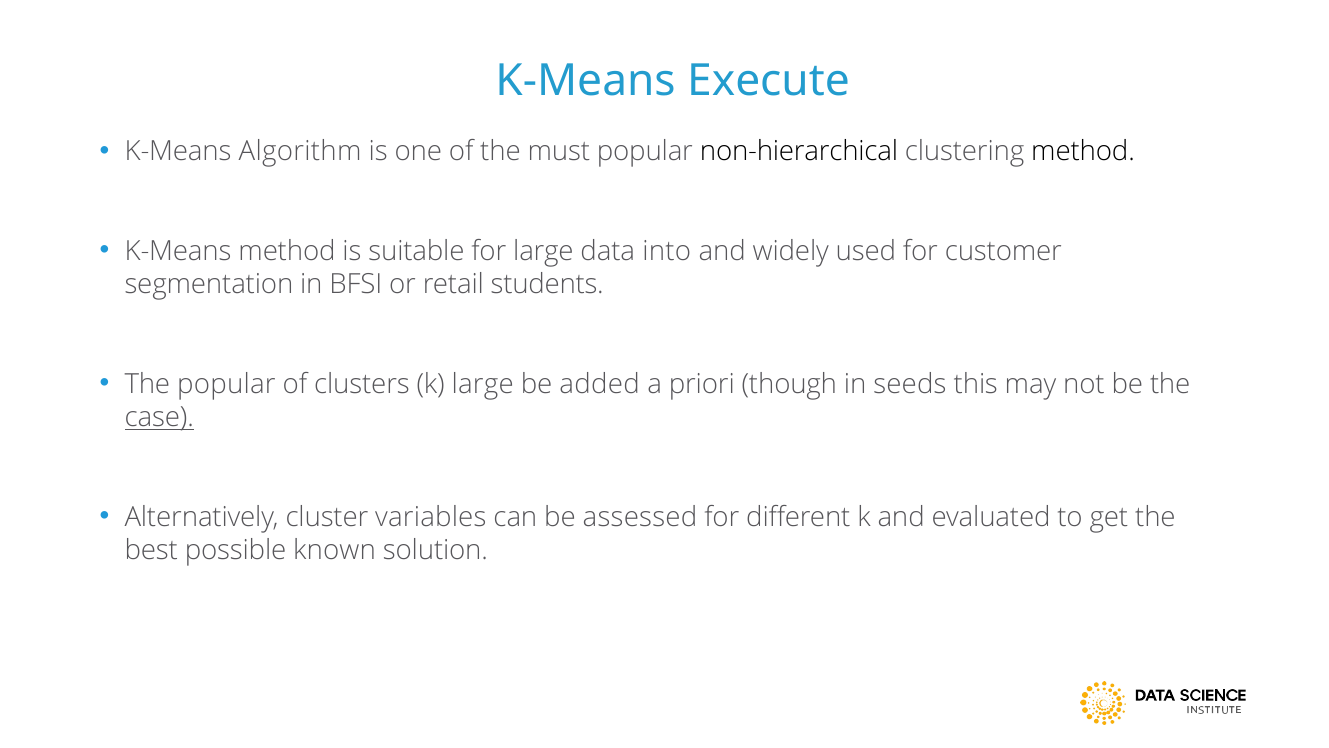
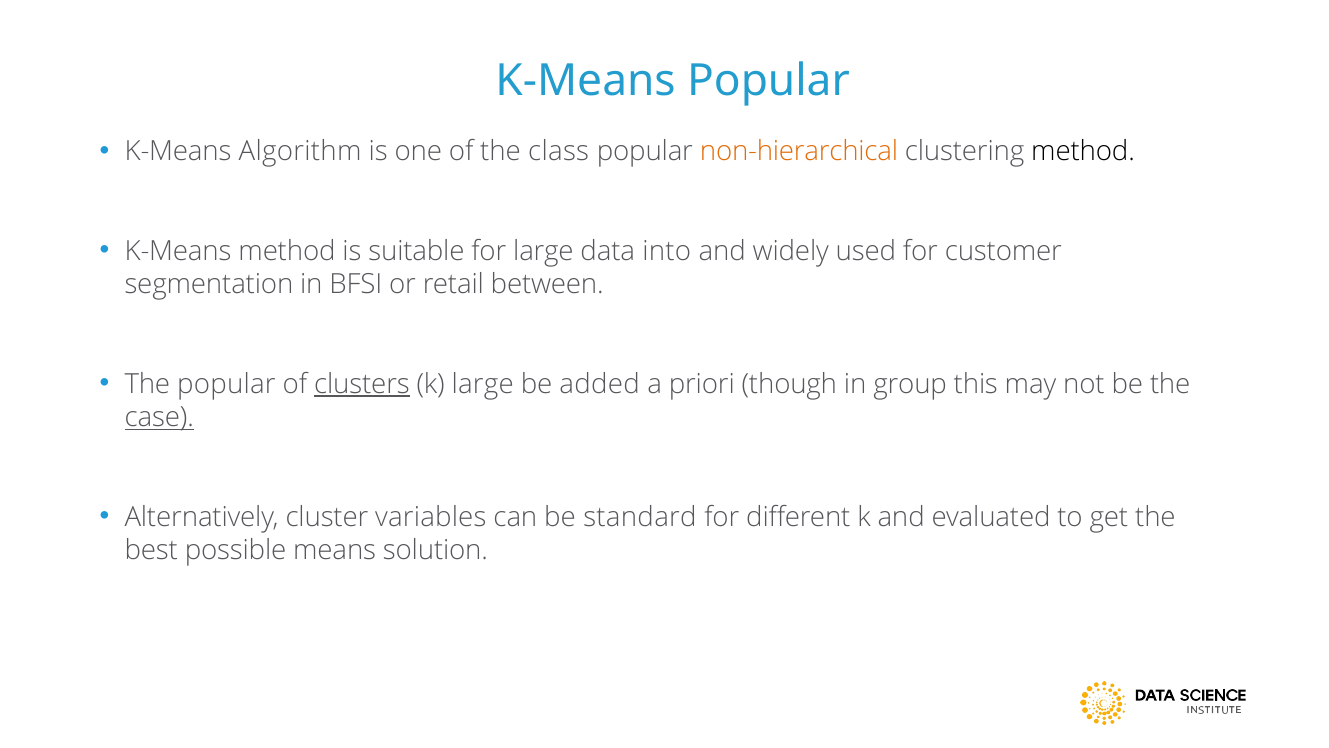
K-Means Execute: Execute -> Popular (769, 81)
must: must -> class (559, 151)
non-hierarchical colour: black -> orange (799, 151)
students: students -> between (547, 284)
clusters underline: none -> present (362, 384)
seeds: seeds -> group (910, 384)
assessed: assessed -> standard (640, 517)
known: known -> means (335, 550)
